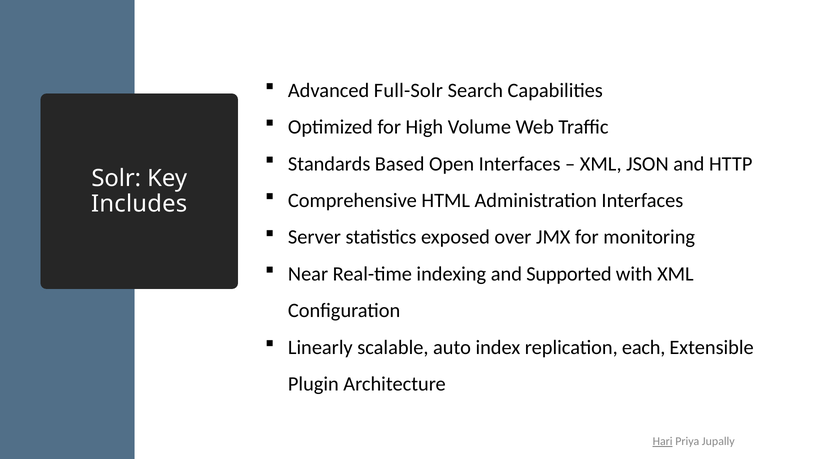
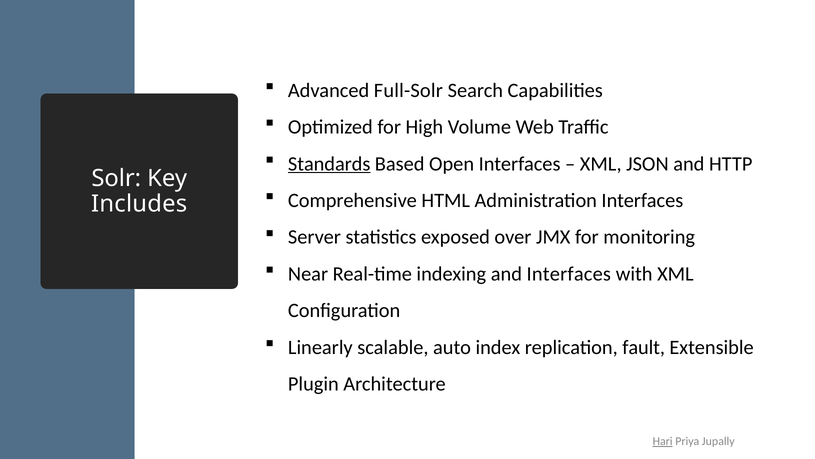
Standards underline: none -> present (329, 164)
and Supported: Supported -> Interfaces (569, 274)
each: each -> fault (644, 347)
